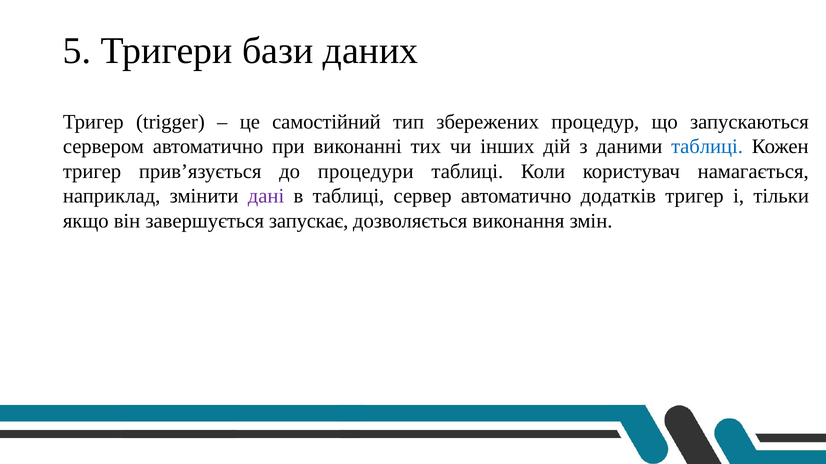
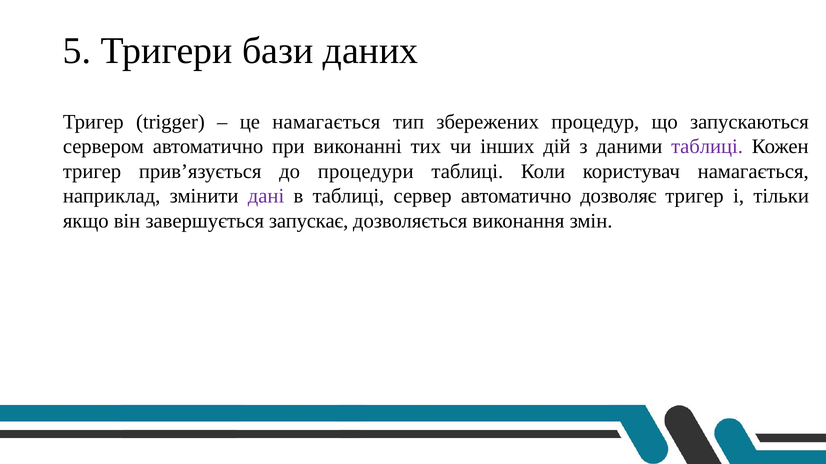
це самостійний: самостійний -> намагається (326, 122)
таблиці colour: blue -> purple (707, 147)
додатків: додатків -> дозволяє (618, 196)
